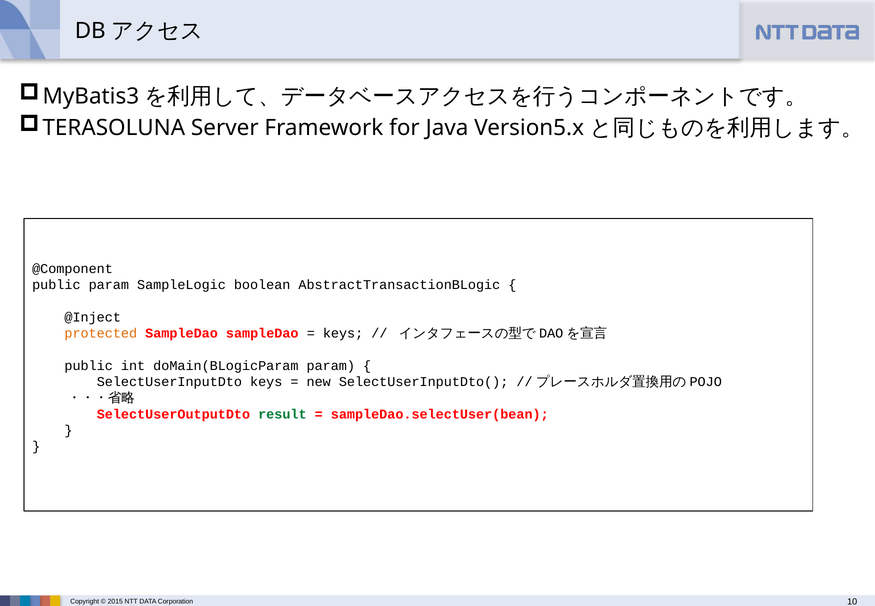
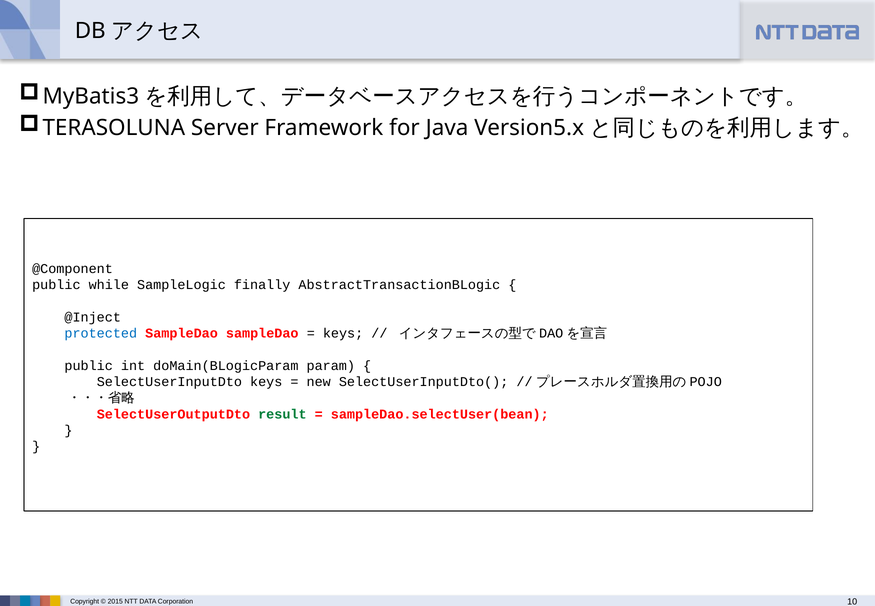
public param: param -> while (109, 285)
boolean: boolean -> finally (262, 285)
protected colour: orange -> blue (101, 333)
